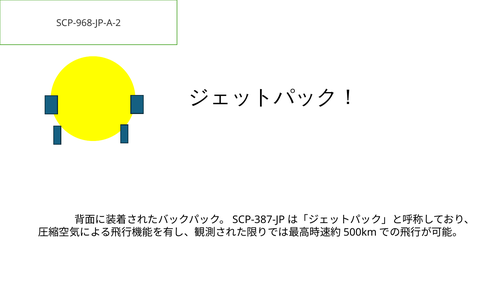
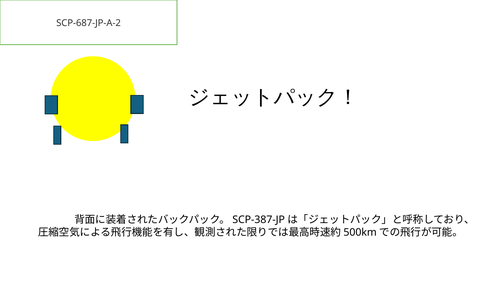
SCP-968-JP-A-2: SCP-968-JP-A-2 -> SCP-687-JP-A-2 (89, 23)
